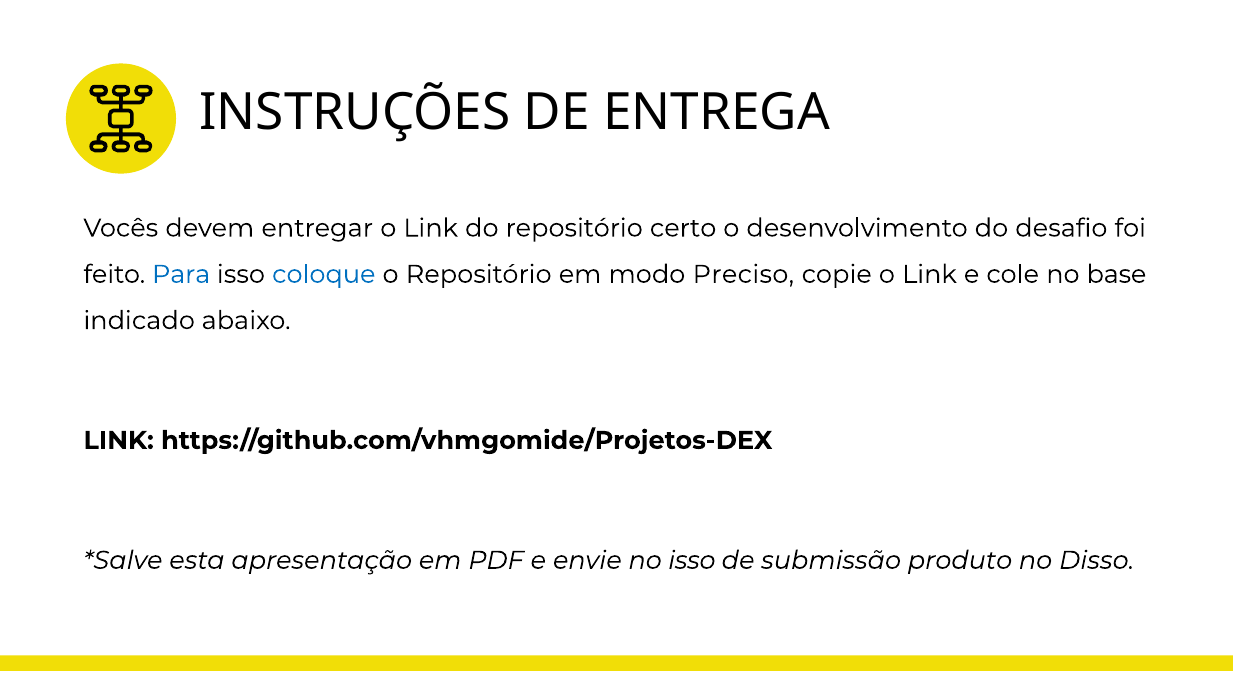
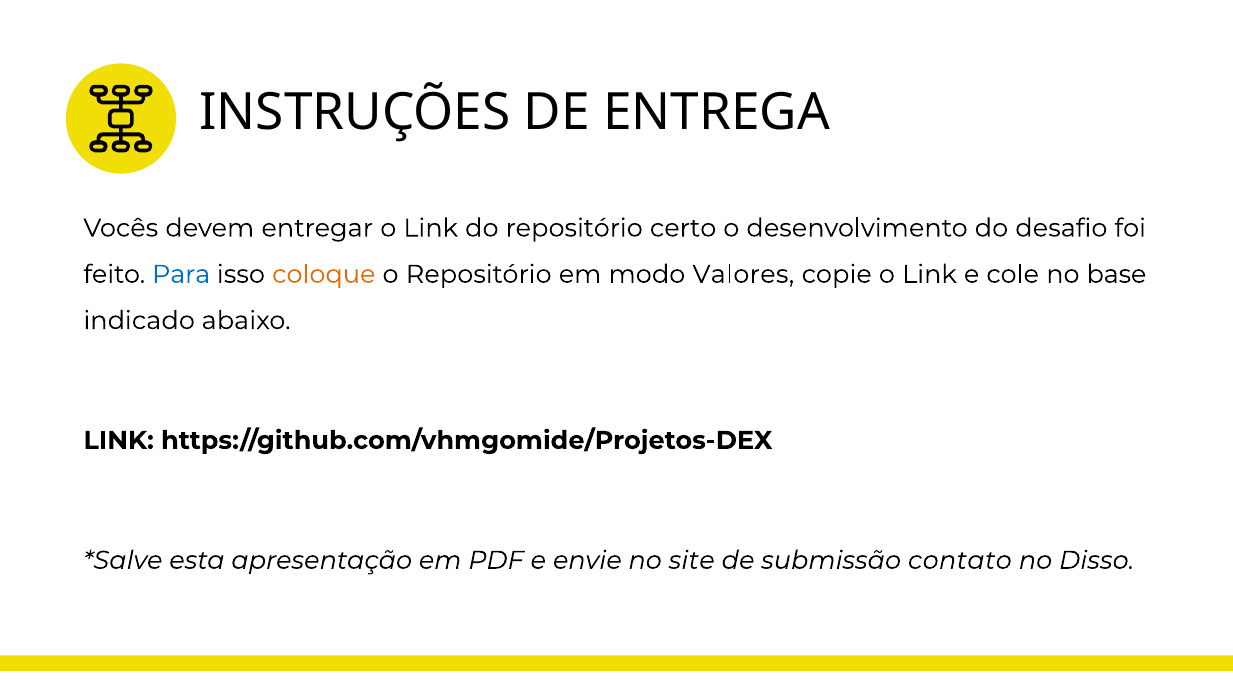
coloque colour: blue -> orange (324, 274)
Preciso: Preciso -> Valores (743, 274)
no isso: isso -> site (692, 560)
produto: produto -> contato (960, 560)
